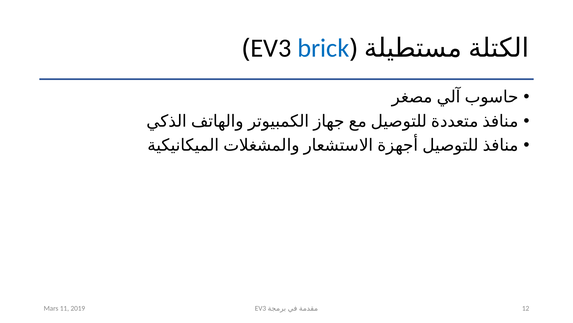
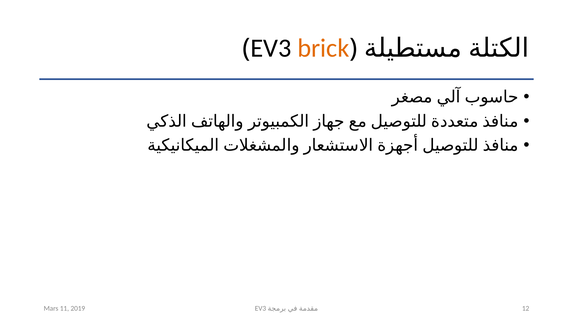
brick colour: blue -> orange (323, 48)
